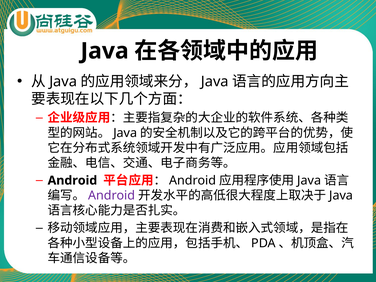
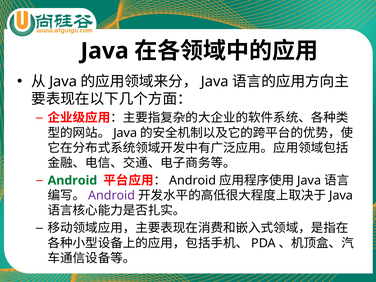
Android colour: black -> green (72, 180)
